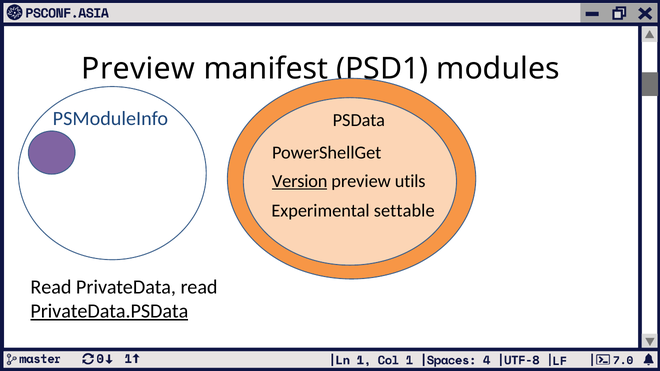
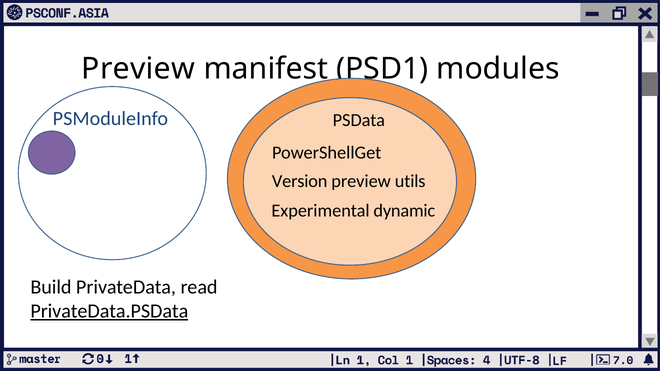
Version underline: present -> none (300, 181)
settable: settable -> dynamic (404, 211)
Read: Read -> Build (51, 287)
